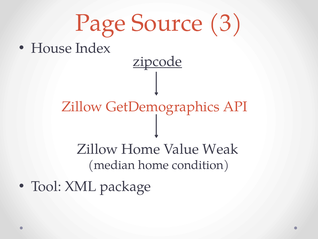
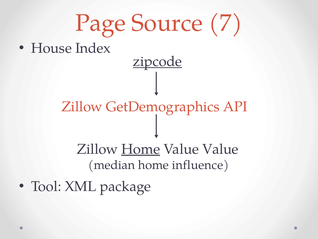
3: 3 -> 7 (226, 23)
Home underline: none -> present (141, 149)
Value Weak: Weak -> Value (220, 149)
condition: condition -> influence (200, 165)
